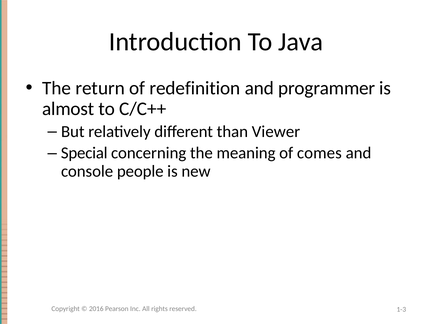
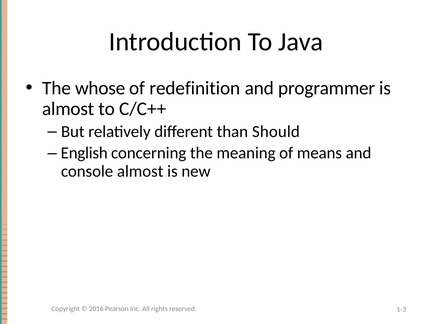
return: return -> whose (100, 88)
Viewer: Viewer -> Should (276, 132)
Special: Special -> English (84, 153)
comes: comes -> means (319, 153)
console people: people -> almost (140, 171)
